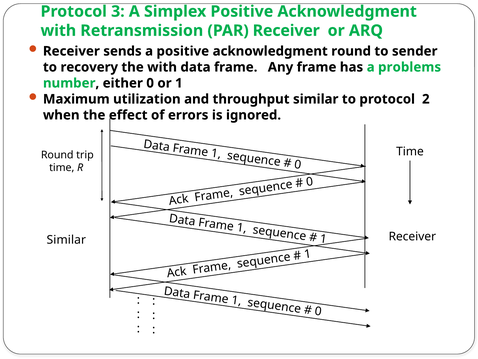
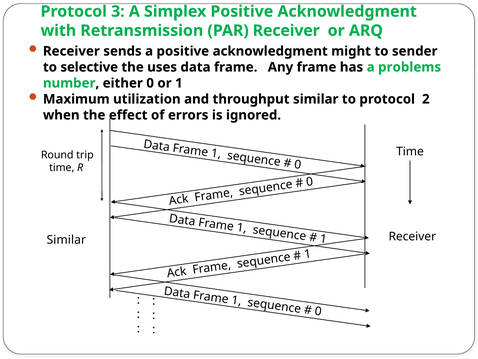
acknowledgment round: round -> might (351, 51)
recovery: recovery -> selective (89, 67)
the with: with -> uses (162, 67)
